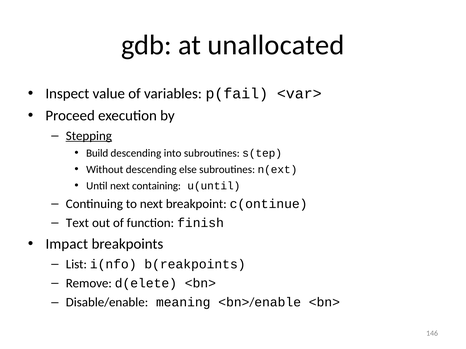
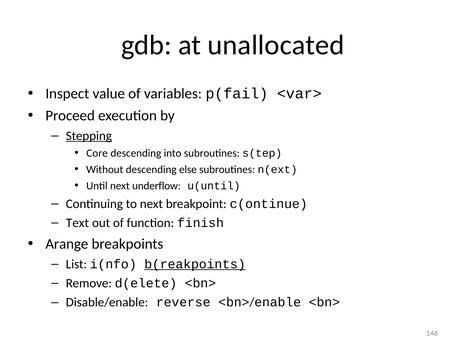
Build: Build -> Core (97, 153)
containing: containing -> underflow (156, 186)
Impact: Impact -> Arange (67, 244)
b(reakpoints underline: none -> present (195, 264)
meaning: meaning -> reverse (183, 303)
